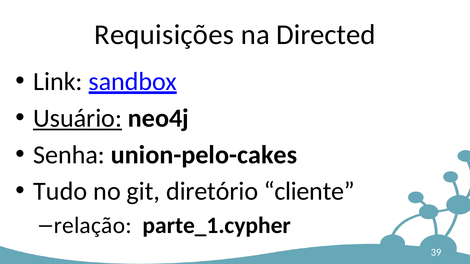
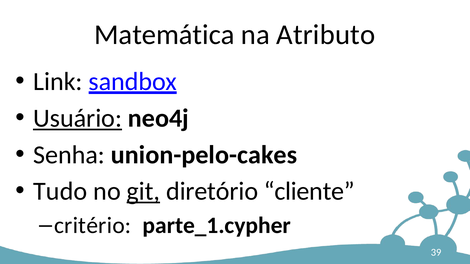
Requisições: Requisições -> Matemática (164, 35)
Directed: Directed -> Atributo (326, 35)
git underline: none -> present (143, 192)
relação: relação -> critério (93, 226)
